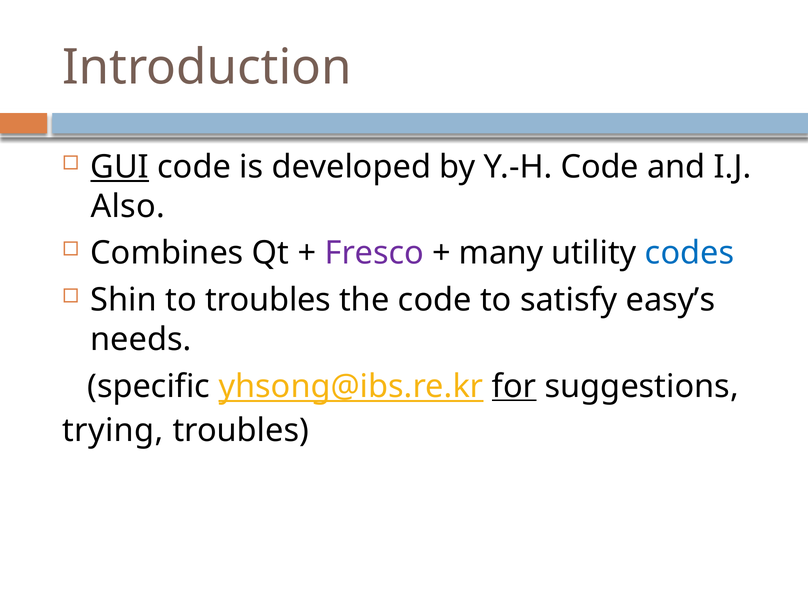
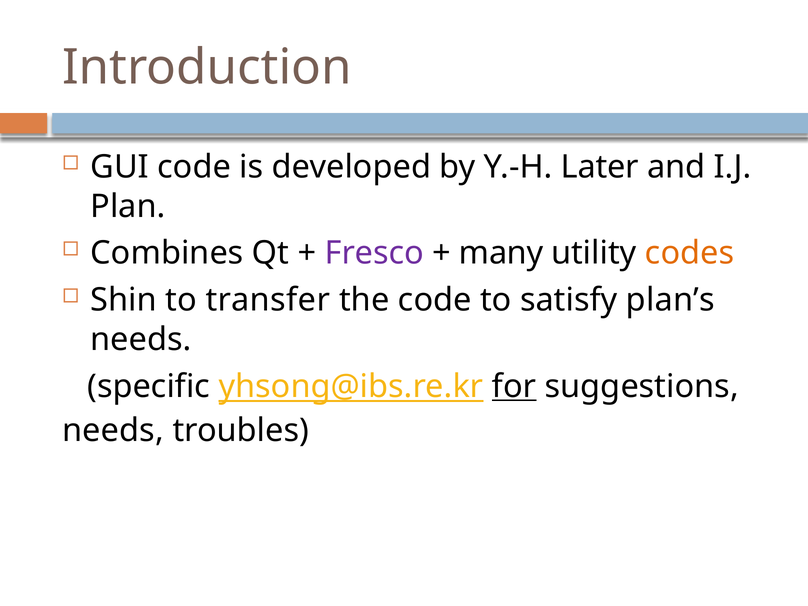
GUI underline: present -> none (120, 167)
Y.-H Code: Code -> Later (600, 167)
Also: Also -> Plan (128, 206)
codes colour: blue -> orange (690, 253)
to troubles: troubles -> transfer (268, 300)
easy’s: easy’s -> plan’s (670, 300)
trying: trying -> needs (113, 431)
